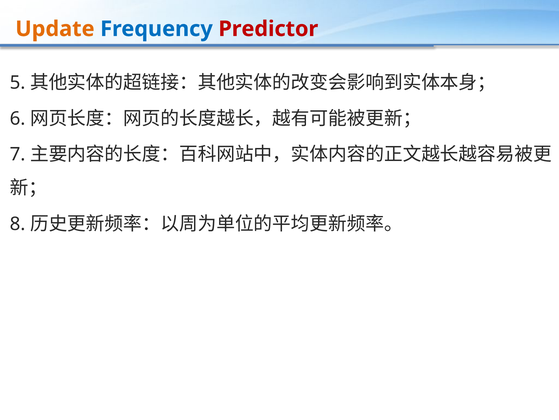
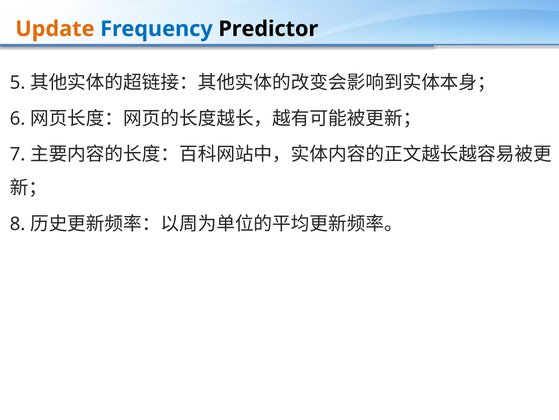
Predictor colour: red -> black (268, 29)
